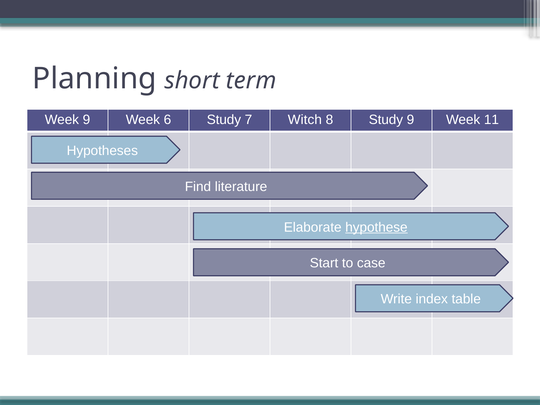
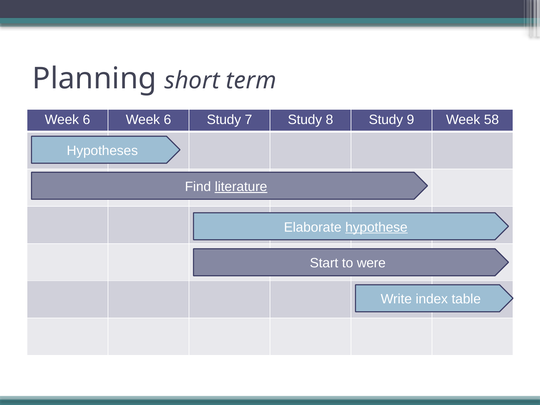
9: 9 -> 6 (86, 120)
7 Witch: Witch -> Study (305, 120)
11: 11 -> 58 (491, 120)
literature underline: none -> present (241, 187)
case: case -> were (371, 263)
